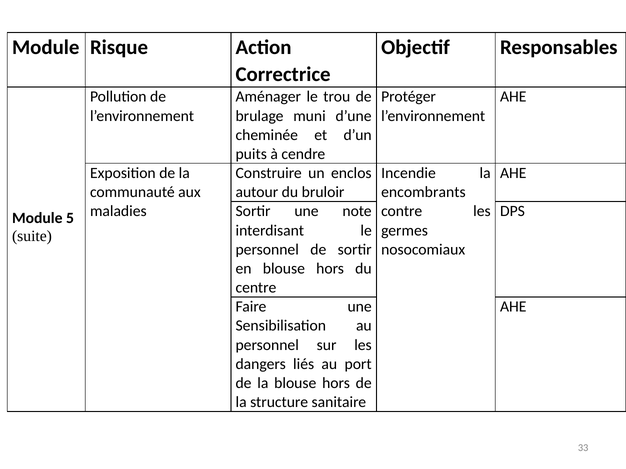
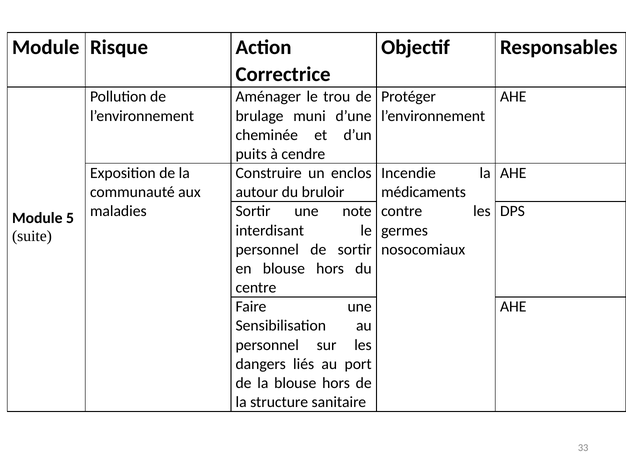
encombrants: encombrants -> médicaments (424, 192)
